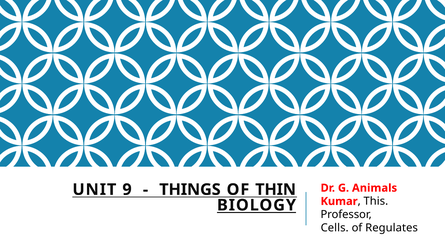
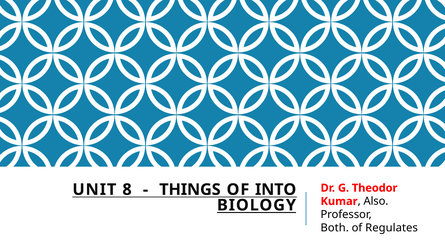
Animals: Animals -> Theodor (375, 188)
9: 9 -> 8 (127, 190)
THIN: THIN -> INTO (276, 190)
This: This -> Also (376, 202)
Cells: Cells -> Both (335, 228)
